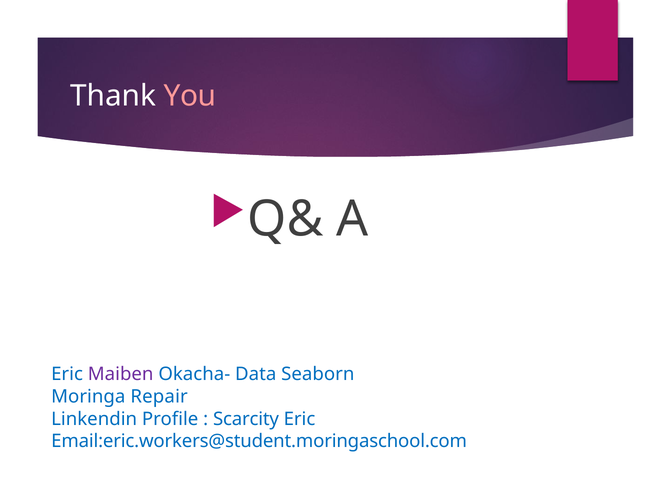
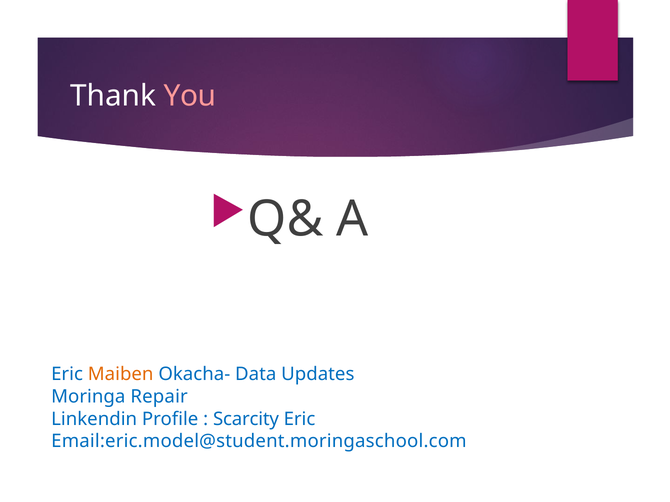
Maiben colour: purple -> orange (121, 375)
Seaborn: Seaborn -> Updates (318, 375)
Email:eric.workers@student.moringaschool.com: Email:eric.workers@student.moringaschool.com -> Email:eric.model@student.moringaschool.com (259, 442)
